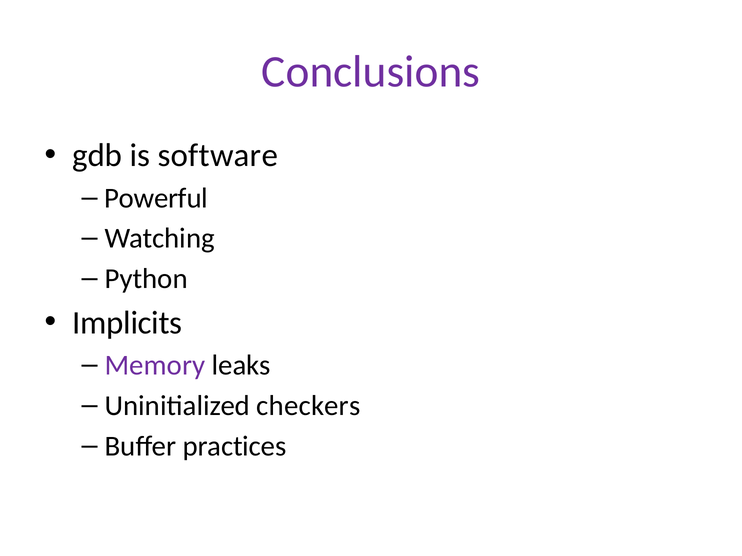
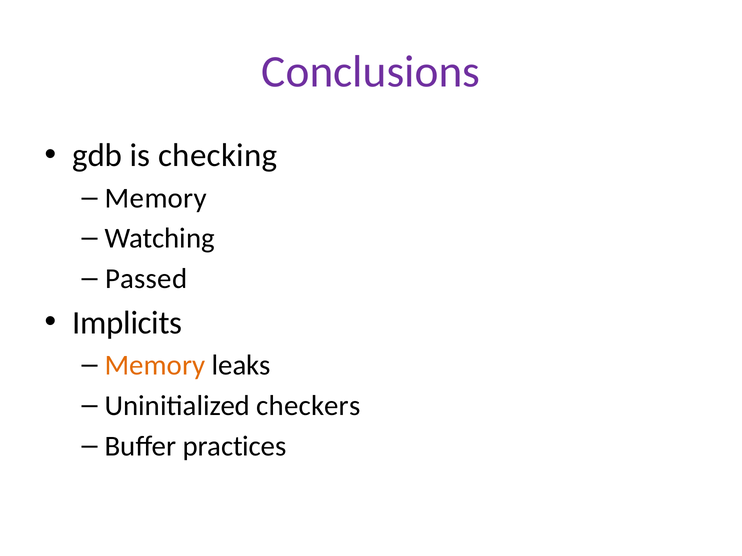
software: software -> checking (218, 156)
Powerful: Powerful -> Memory (156, 198)
Python: Python -> Passed (146, 279)
Memory colour: purple -> orange (155, 366)
